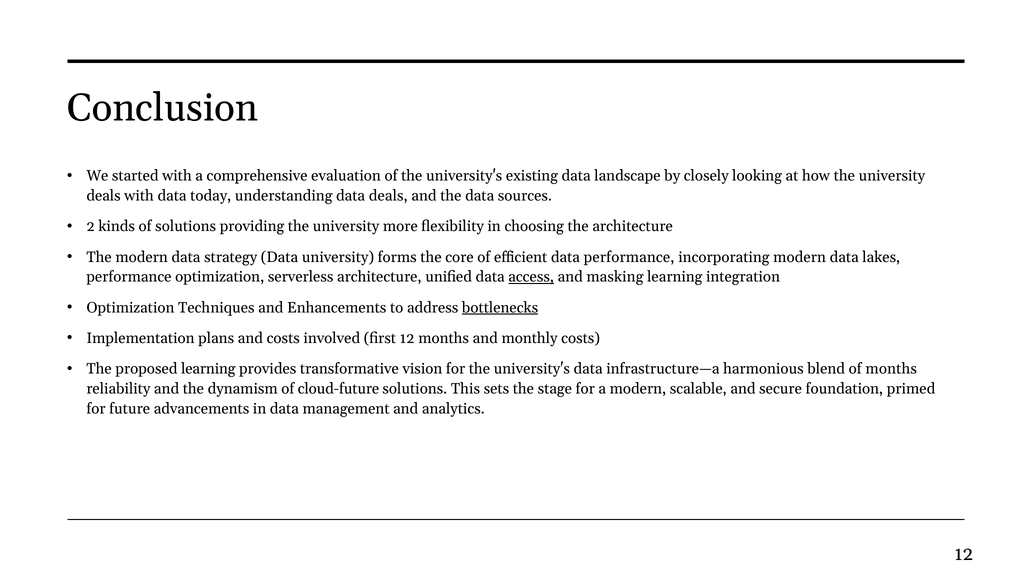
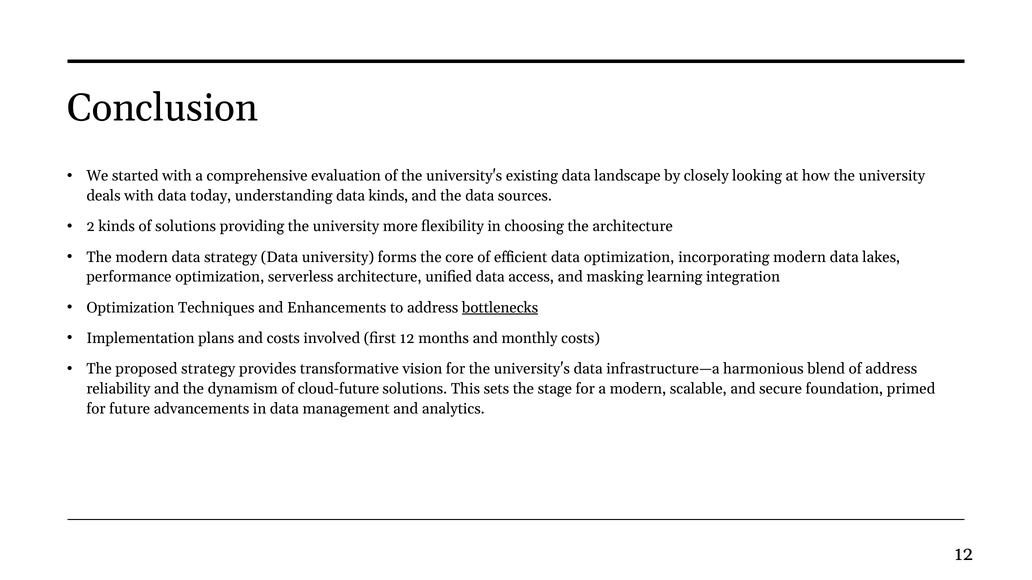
data deals: deals -> kinds (388, 196)
data performance: performance -> optimization (629, 257)
access underline: present -> none (531, 277)
proposed learning: learning -> strategy (208, 369)
of months: months -> address (891, 369)
